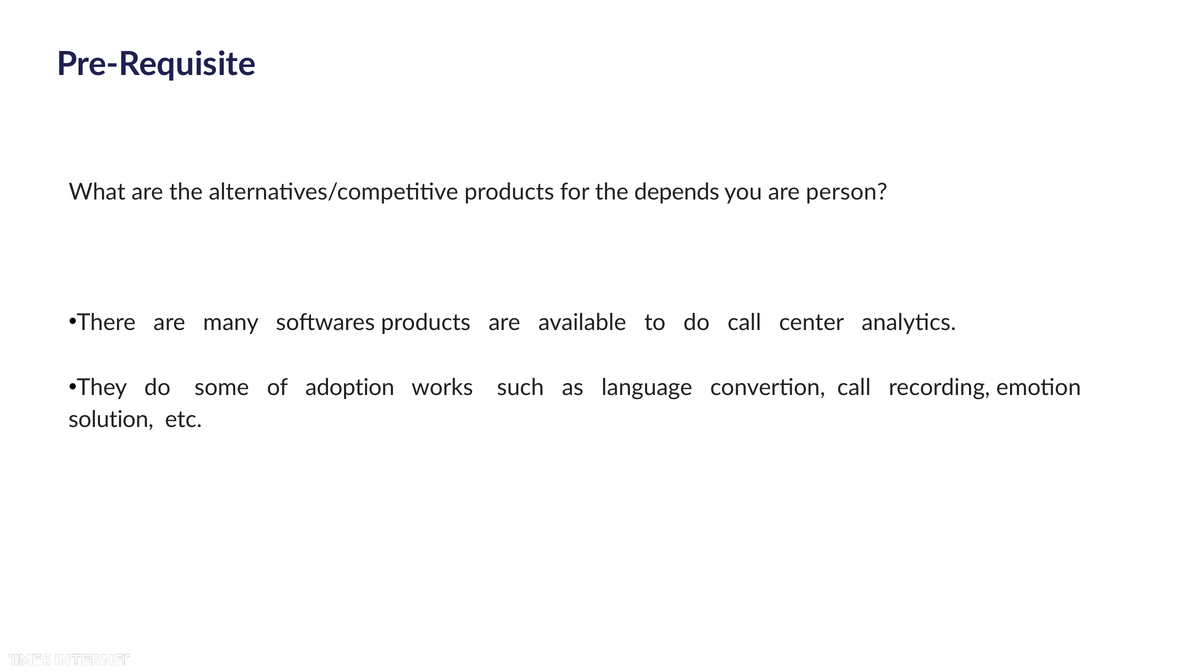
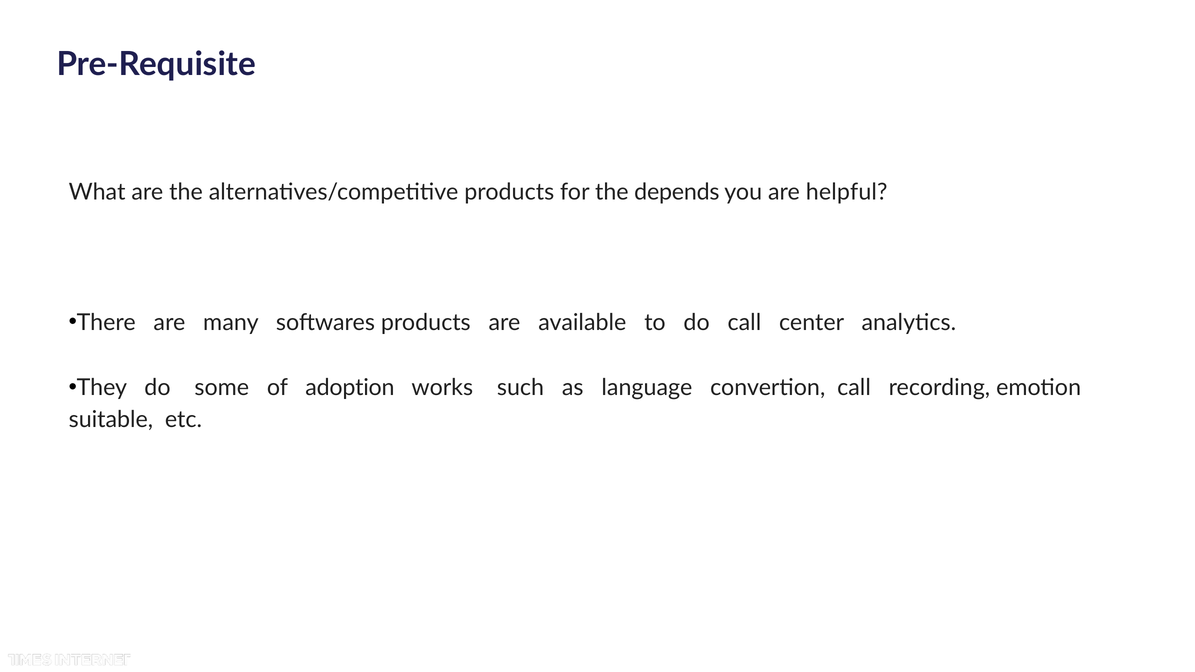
person: person -> helpful (847, 192)
solution: solution -> suitable (111, 420)
